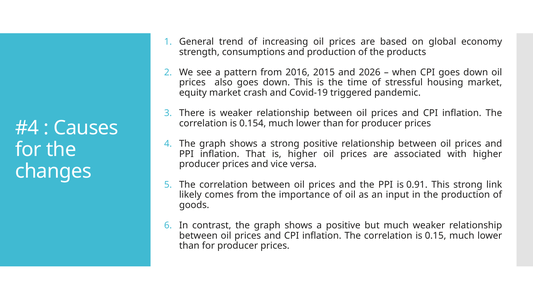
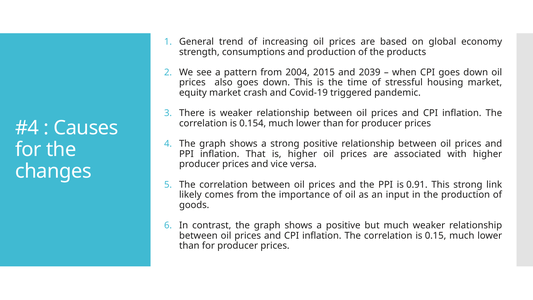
2016: 2016 -> 2004 (298, 72)
2026: 2026 -> 2039 (370, 72)
